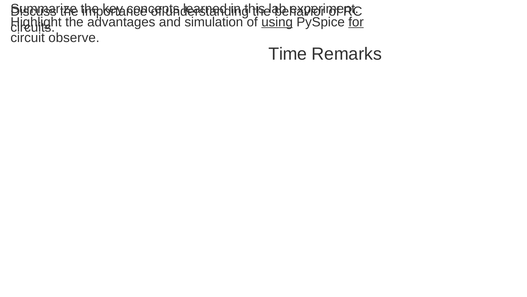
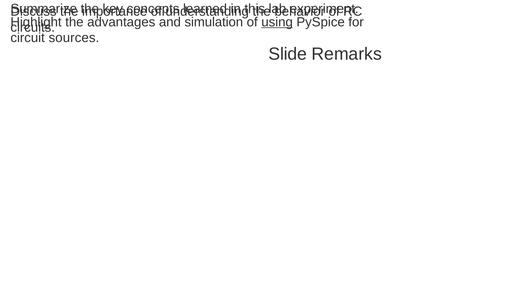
for underline: present -> none (356, 22)
observe: observe -> sources (74, 38)
Time: Time -> Slide (288, 54)
